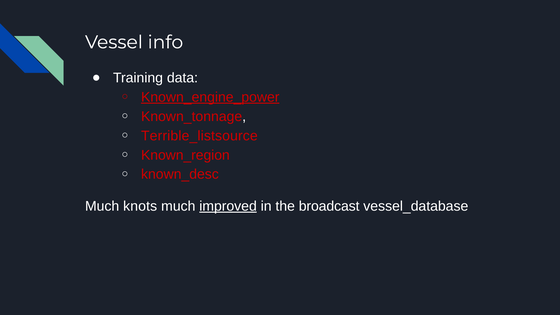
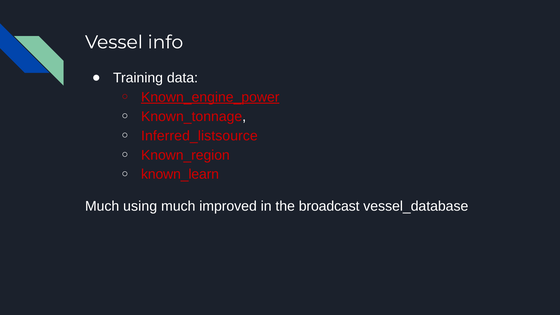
Terrible_listsource: Terrible_listsource -> Inferred_listsource (199, 136)
known_desc: known_desc -> known_learn (180, 174)
knots: knots -> using (140, 206)
improved underline: present -> none (228, 206)
